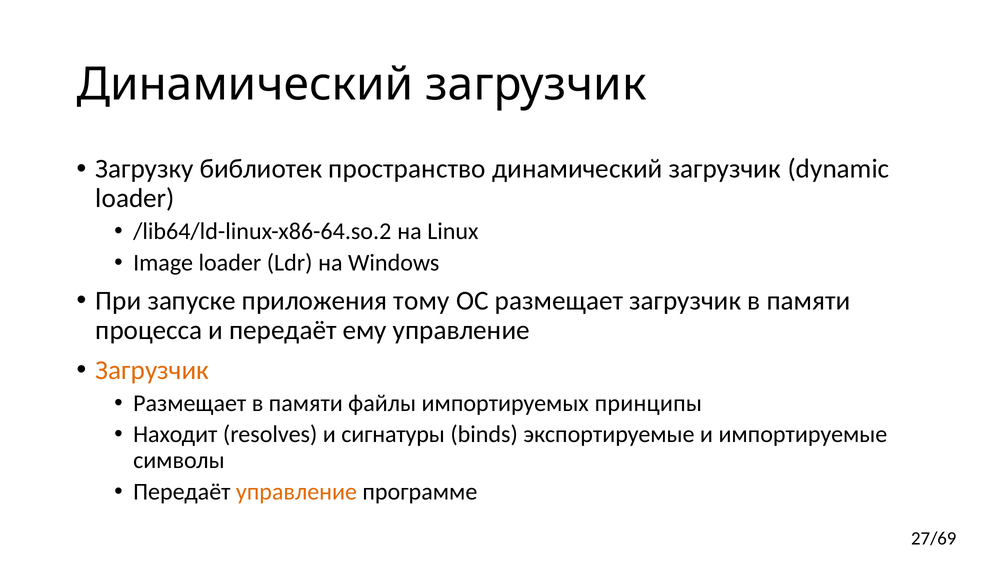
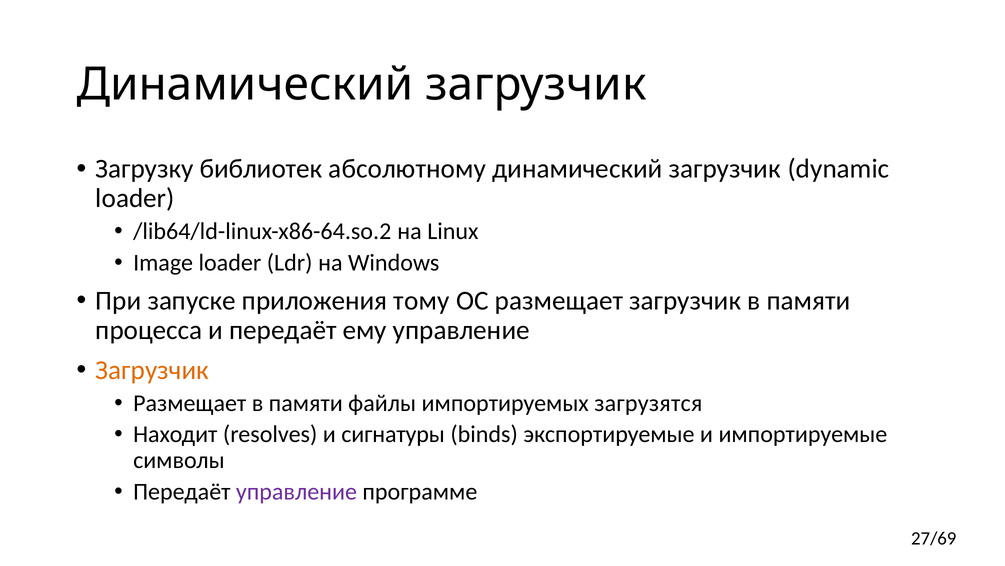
пространство: пространство -> абсолютному (407, 169)
принципы: принципы -> загрузятся (648, 403)
управление colour: orange -> purple (296, 491)
